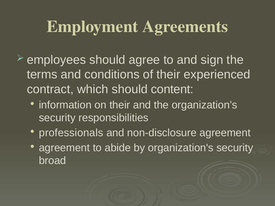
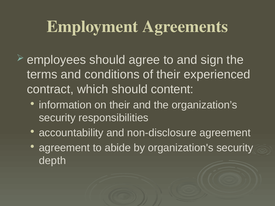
professionals: professionals -> accountability (71, 133)
broad: broad -> depth (52, 161)
